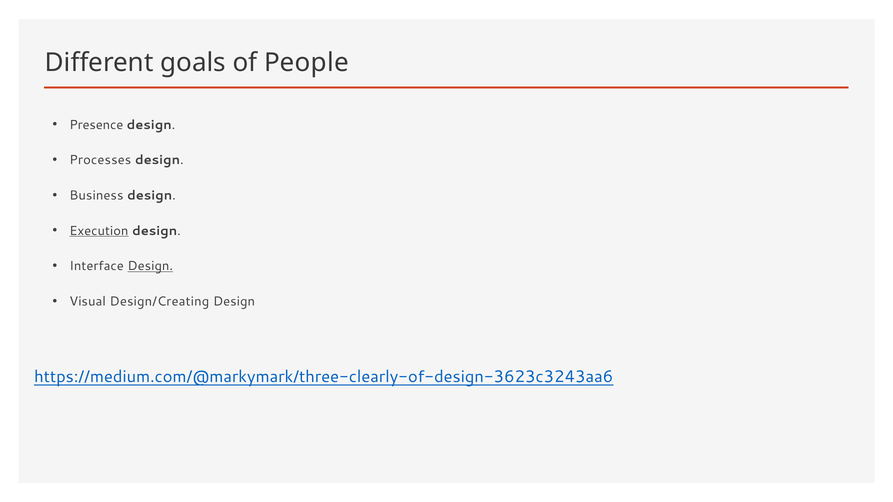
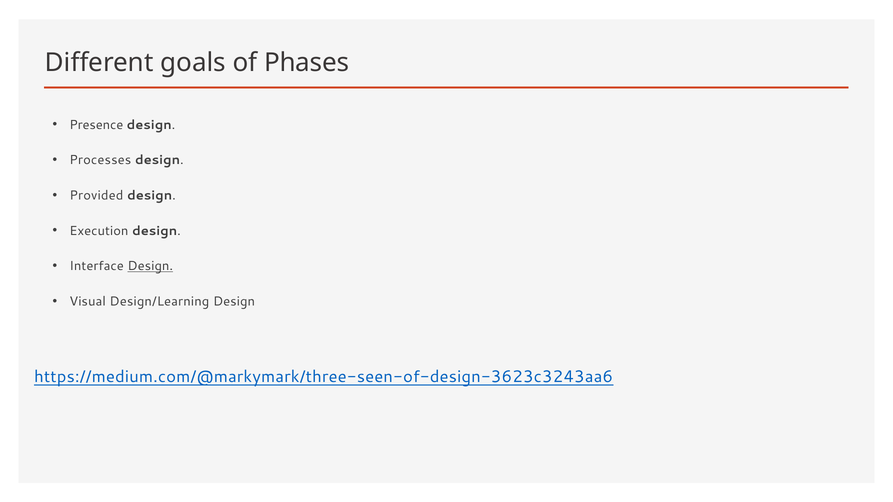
People: People -> Phases (307, 63)
Business: Business -> Provided (96, 196)
Execution underline: present -> none (99, 231)
Design/Creating: Design/Creating -> Design/Learning (159, 302)
https://medium.com/@markymark/three-clearly-of-design-3623c3243aa6: https://medium.com/@markymark/three-clearly-of-design-3623c3243aa6 -> https://medium.com/@markymark/three-seen-of-design-3623c3243aa6 (324, 377)
